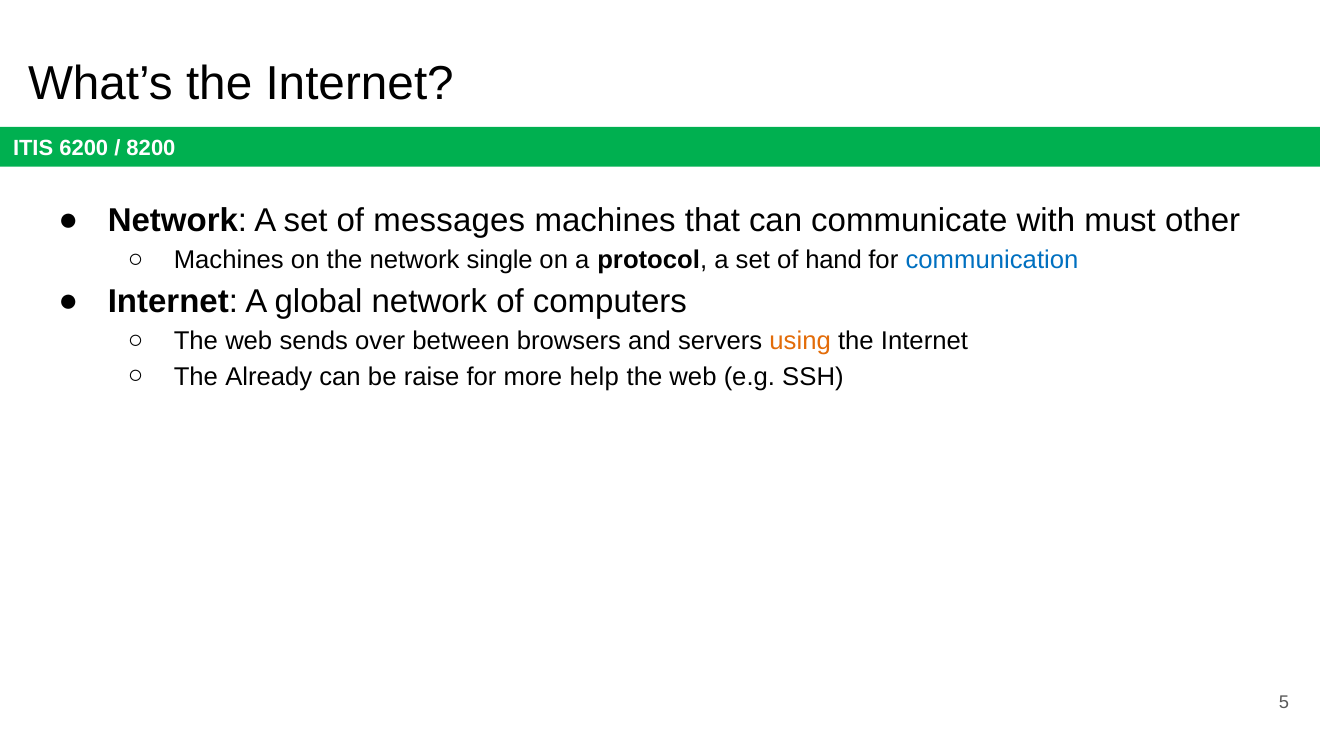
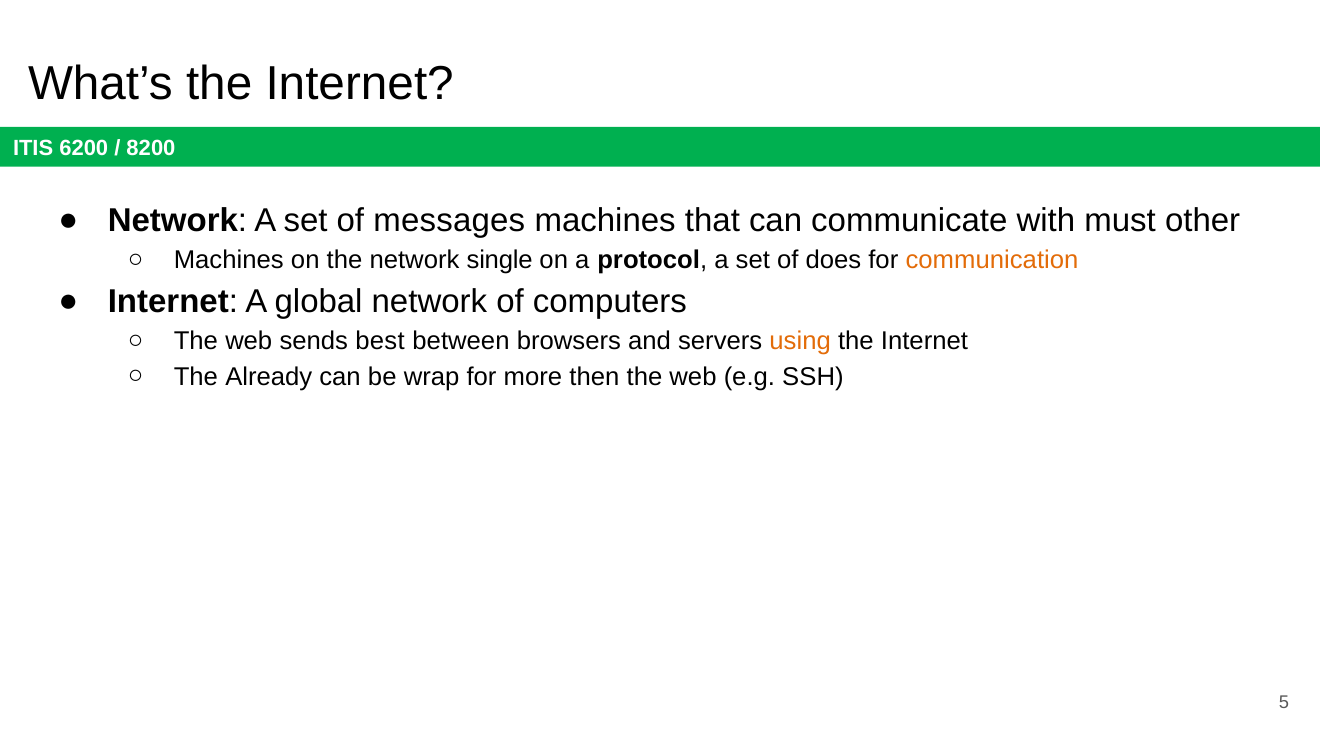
hand: hand -> does (833, 261)
communication colour: blue -> orange (992, 261)
over: over -> best (380, 342)
raise: raise -> wrap (432, 377)
help: help -> then (594, 377)
